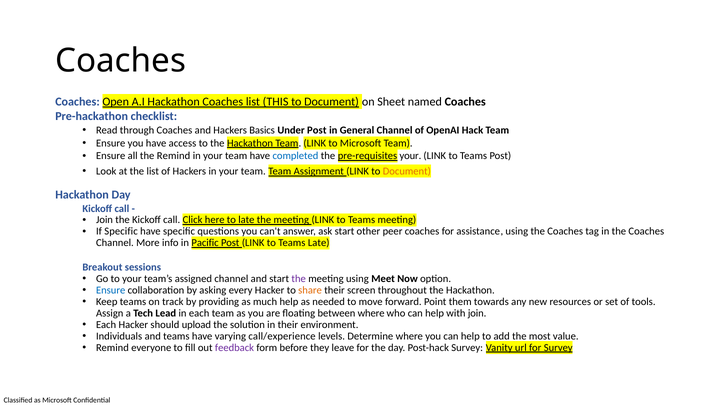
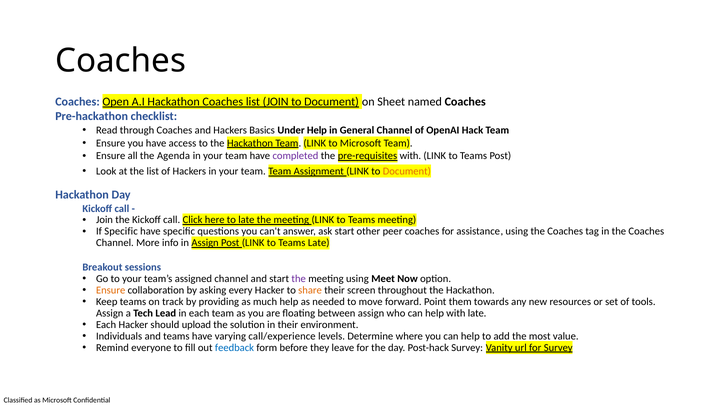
list THIS: THIS -> JOIN (276, 102)
Under Post: Post -> Help (317, 130)
the Remind: Remind -> Agenda (174, 156)
completed colour: blue -> purple (295, 156)
pre-requisites your: your -> with (410, 156)
in Pacific: Pacific -> Assign (205, 243)
Ensure colour: blue -> orange (111, 290)
between where: where -> assign (371, 313)
with join: join -> late (477, 313)
feedback colour: purple -> blue (234, 347)
